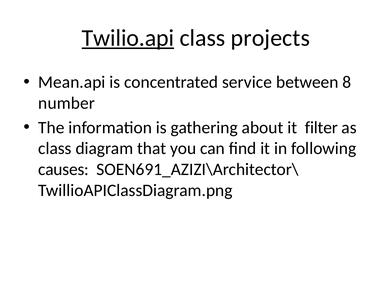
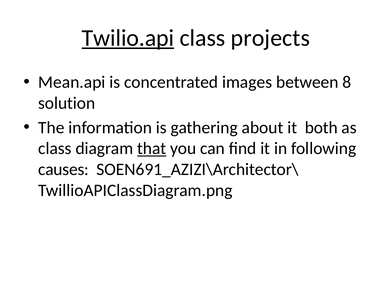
service: service -> images (247, 82)
number: number -> solution (67, 103)
filter: filter -> both (321, 128)
that underline: none -> present (152, 148)
